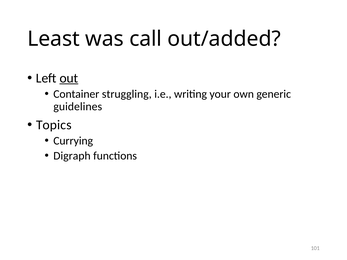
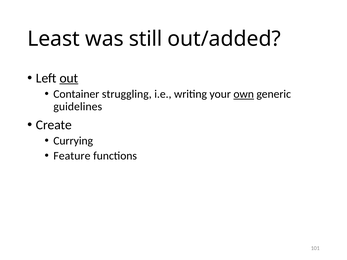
call: call -> still (146, 39)
own underline: none -> present (244, 94)
Topics: Topics -> Create (54, 125)
Digraph: Digraph -> Feature (72, 156)
